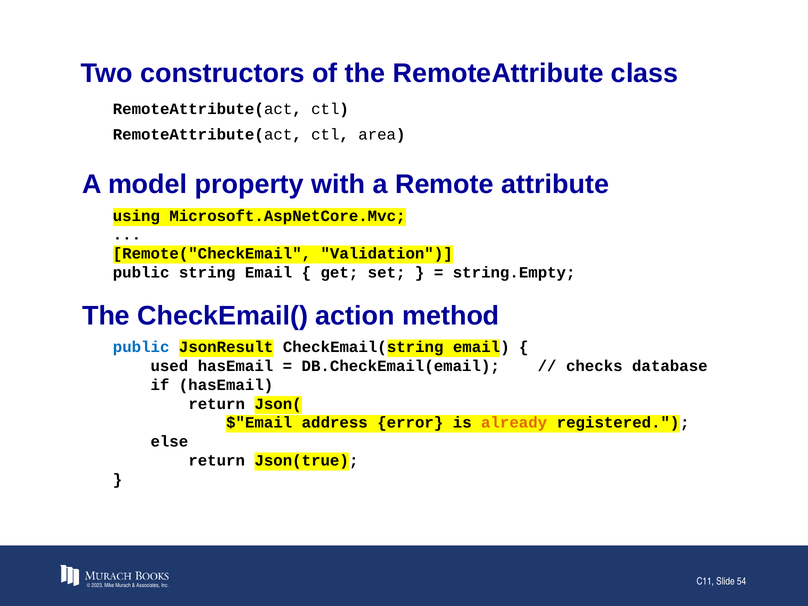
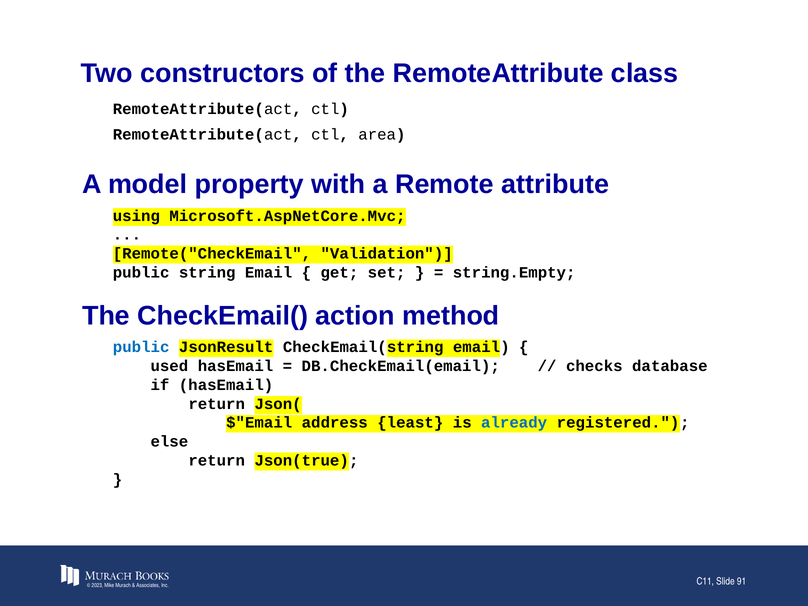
error: error -> least (410, 423)
already colour: orange -> blue (514, 423)
54: 54 -> 91 (742, 581)
